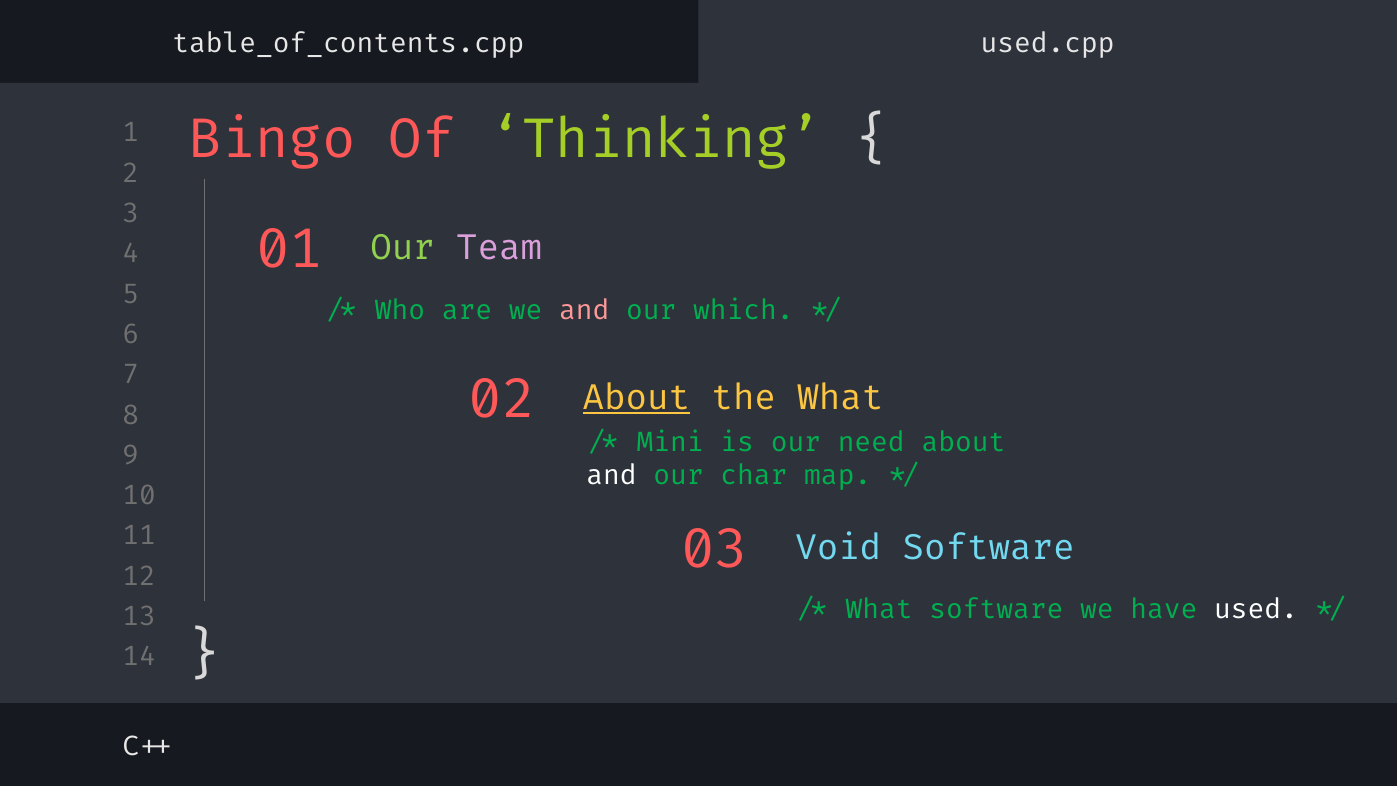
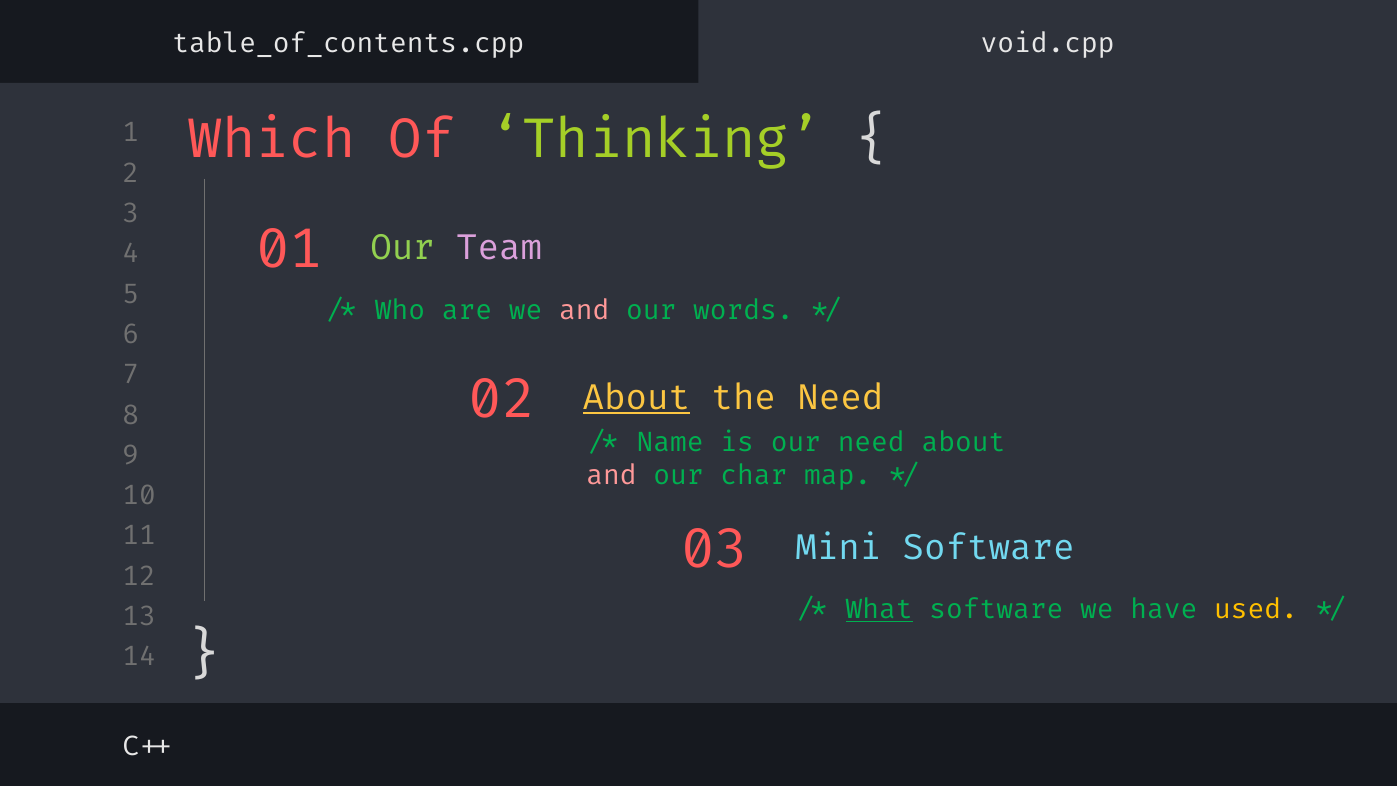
used.cpp: used.cpp -> void.cpp (1048, 43)
Bingo: Bingo -> Which (272, 139)
which: which -> words (743, 310)
the What: What -> Need (840, 398)
Mini: Mini -> Name (670, 442)
and colour: white -> pink (612, 475)
Void: Void -> Mini (838, 548)
What underline: none -> present (879, 610)
used colour: white -> yellow (1256, 610)
